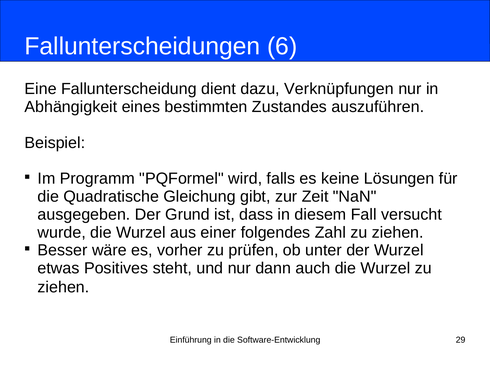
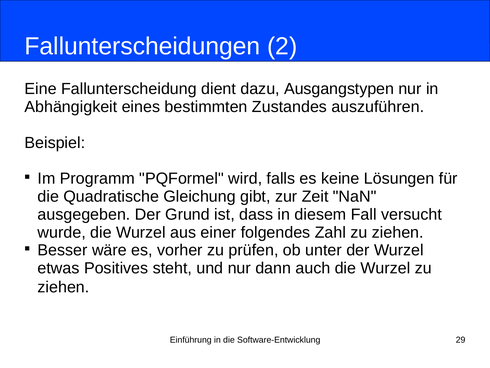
6: 6 -> 2 (282, 46)
Verknüpfungen: Verknüpfungen -> Ausgangstypen (339, 89)
